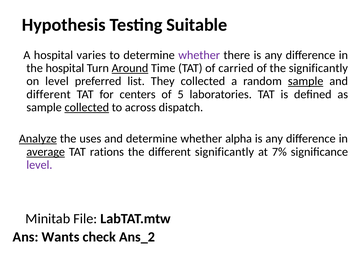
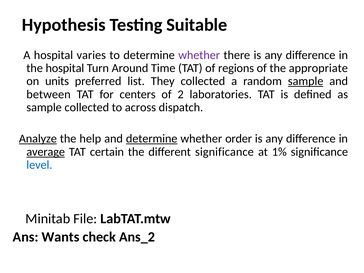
Around underline: present -> none (130, 68)
carried: carried -> regions (236, 68)
the significantly: significantly -> appropriate (318, 68)
on level: level -> units (57, 81)
different: different -> between (49, 94)
5: 5 -> 2 (181, 94)
collected underline: present -> none (87, 107)
uses: uses -> help (90, 139)
determine underline: none -> present (152, 139)
alpha: alpha -> order (239, 139)
rations: rations -> certain (107, 152)
different significantly: significantly -> significance (224, 152)
7%: 7% -> 1% (279, 152)
level colour: purple -> blue (39, 165)
